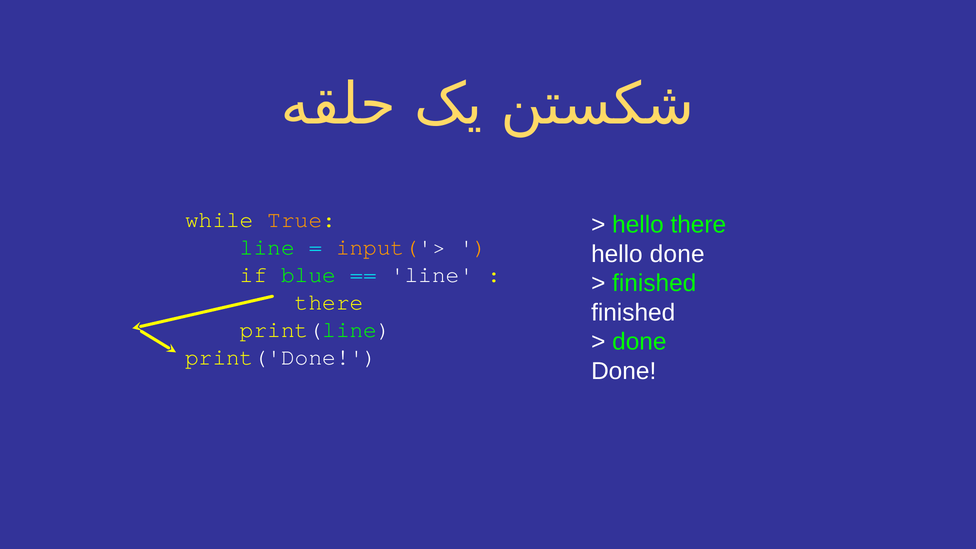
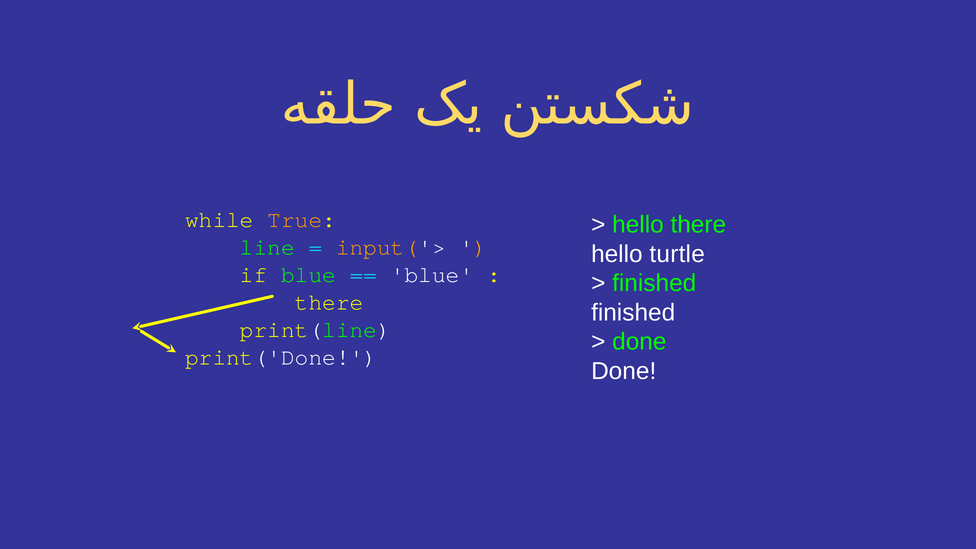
hello done: done -> turtle (677, 254)
line: line -> blue (432, 275)
